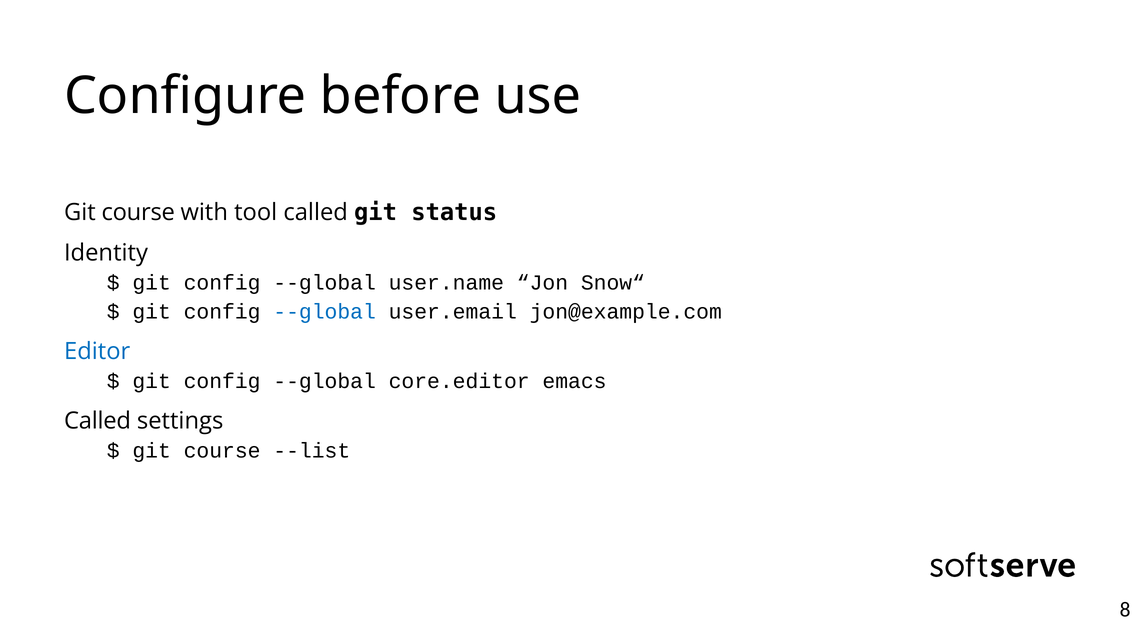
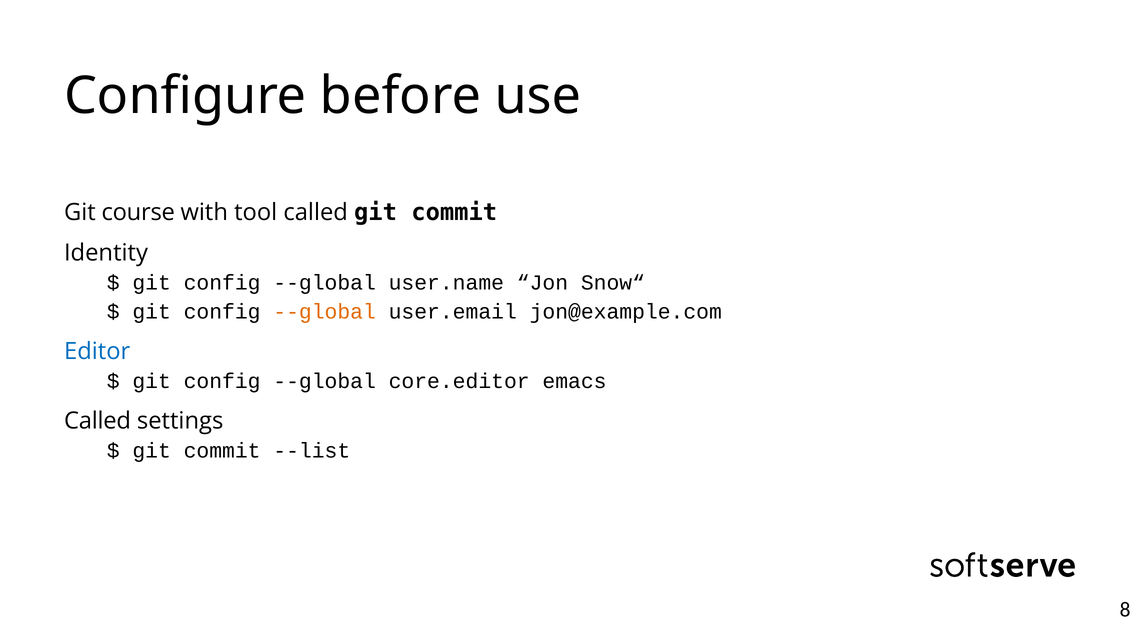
called git status: status -> commit (454, 212)
--global colour: blue -> orange (325, 312)
course: course -> commit (222, 450)
